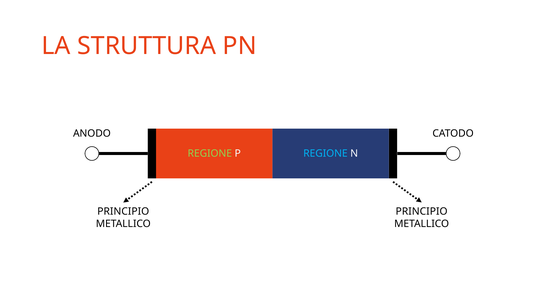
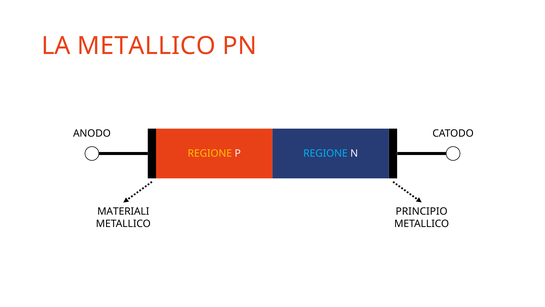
LA STRUTTURA: STRUTTURA -> METALLICO (146, 46)
REGIONE colour: light green -> yellow (210, 153)
PRINCIPIO: PRINCIPIO -> MATERIALI (123, 211)
